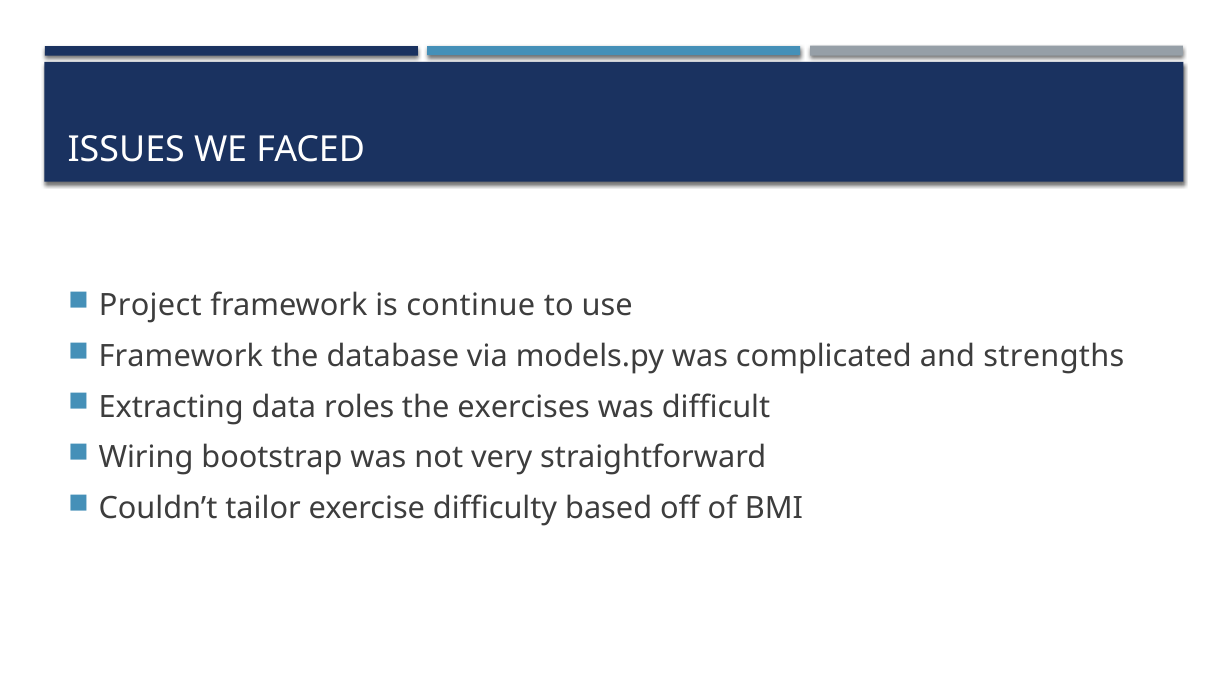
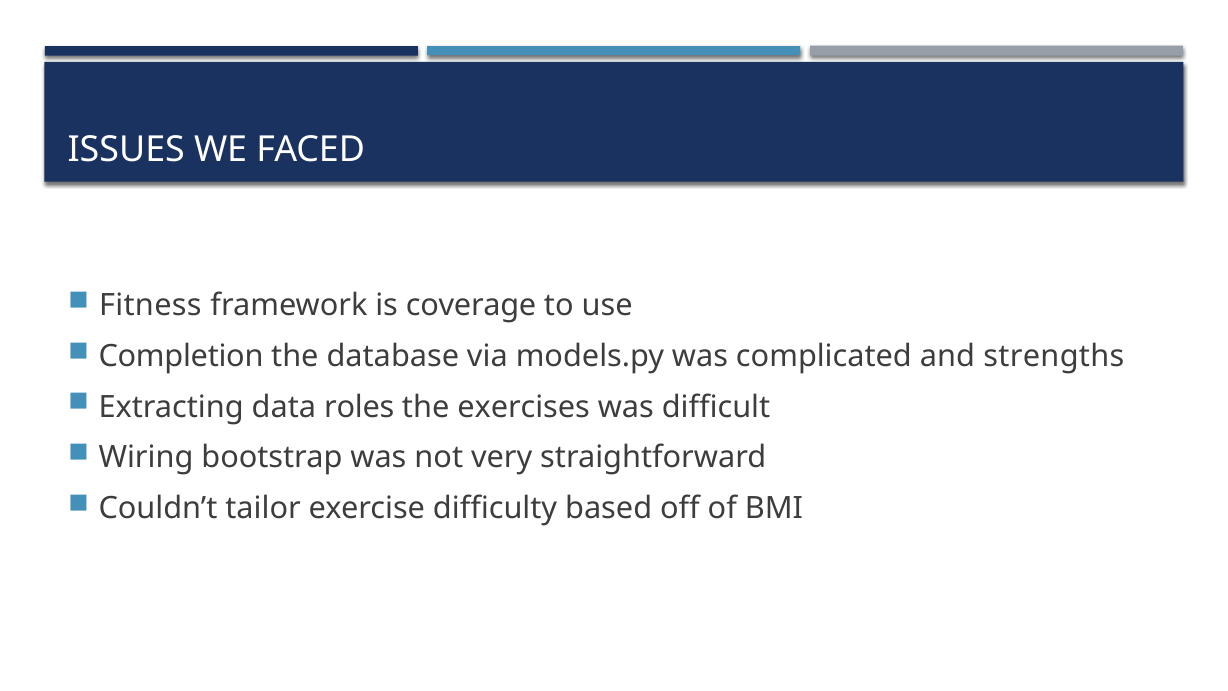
Project: Project -> Fitness (150, 306)
continue: continue -> coverage (471, 306)
Framework: Framework -> Completion (181, 356)
